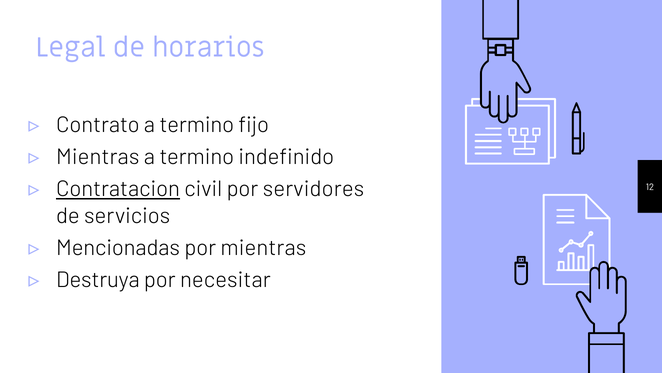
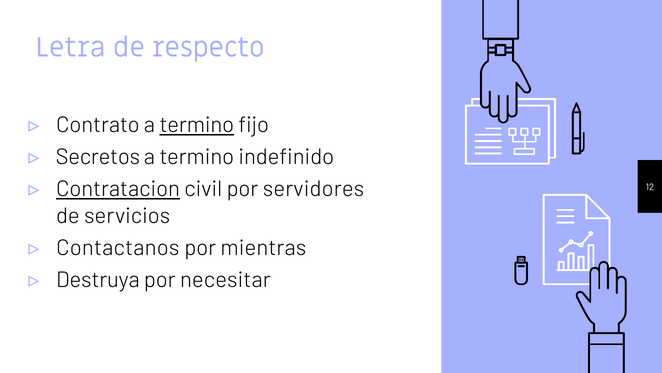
Legal: Legal -> Letra (71, 48)
horarios: horarios -> respecto (209, 48)
termino underline: none -> present (197, 125)
Mientras: Mientras -> Secretos (98, 157)
Mencionadas: Mencionadas -> Contactanos (118, 247)
